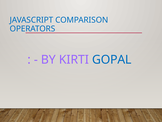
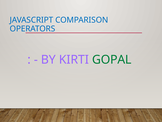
GOPAL colour: blue -> green (112, 59)
